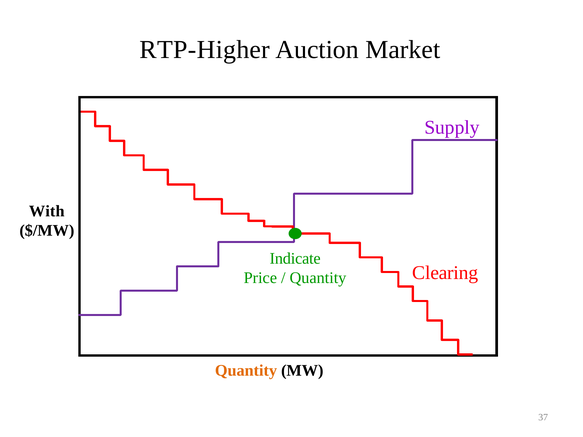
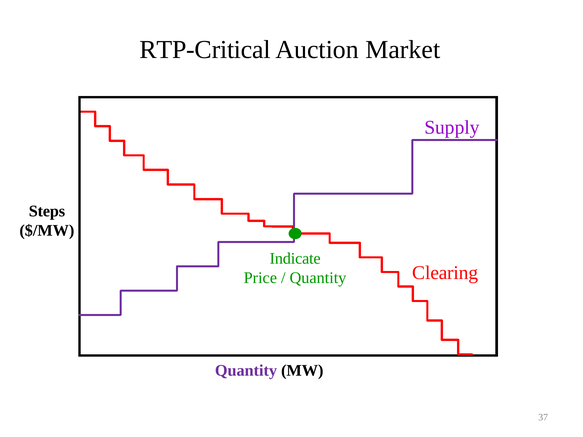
RTP-Higher: RTP-Higher -> RTP-Critical (205, 50)
With: With -> Steps (47, 211)
Quantity colour: orange -> purple (246, 371)
